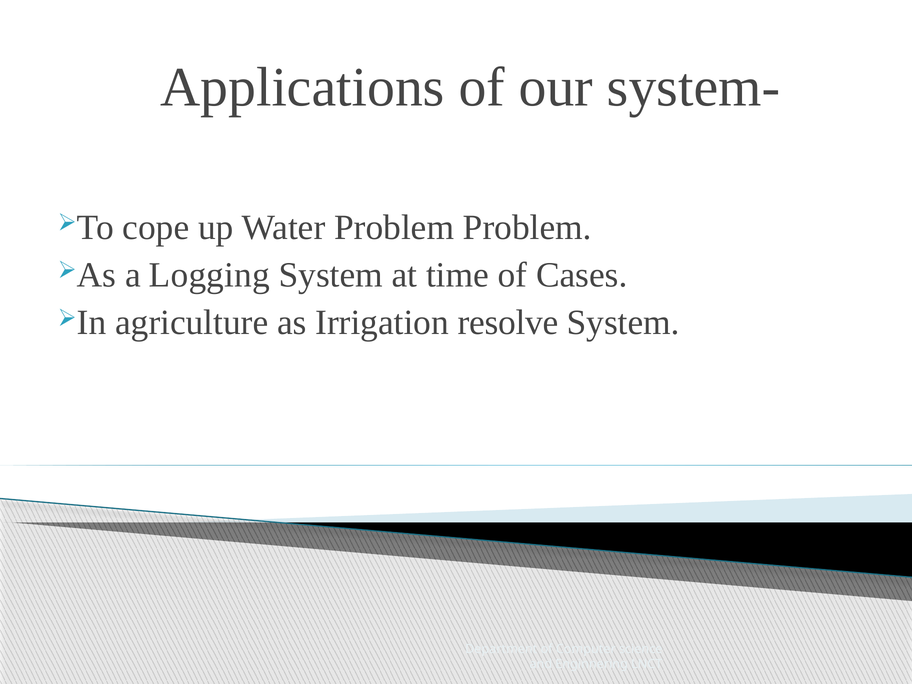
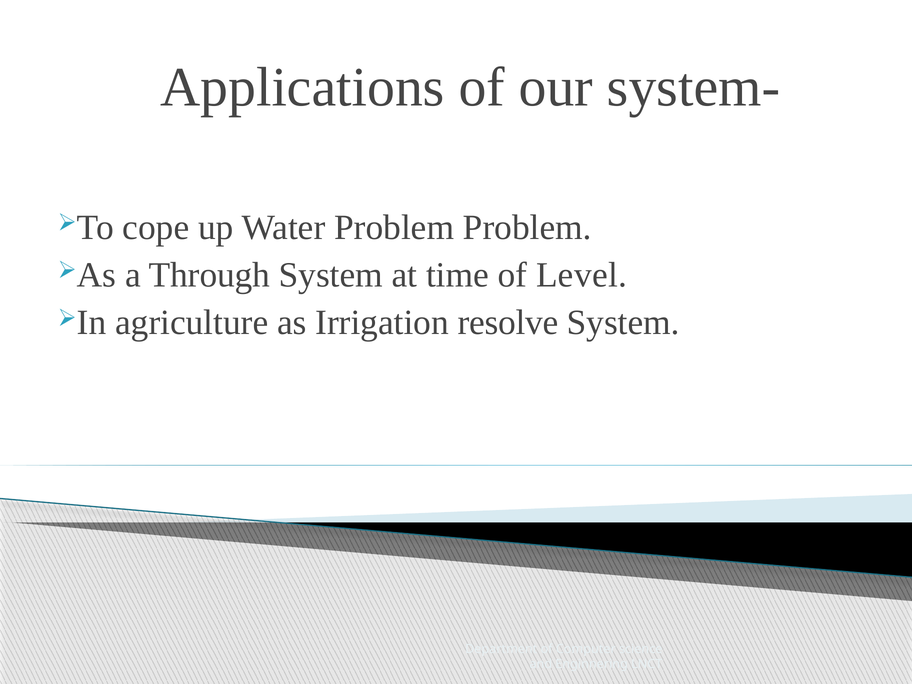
Logging: Logging -> Through (209, 275)
Cases: Cases -> Level (582, 275)
